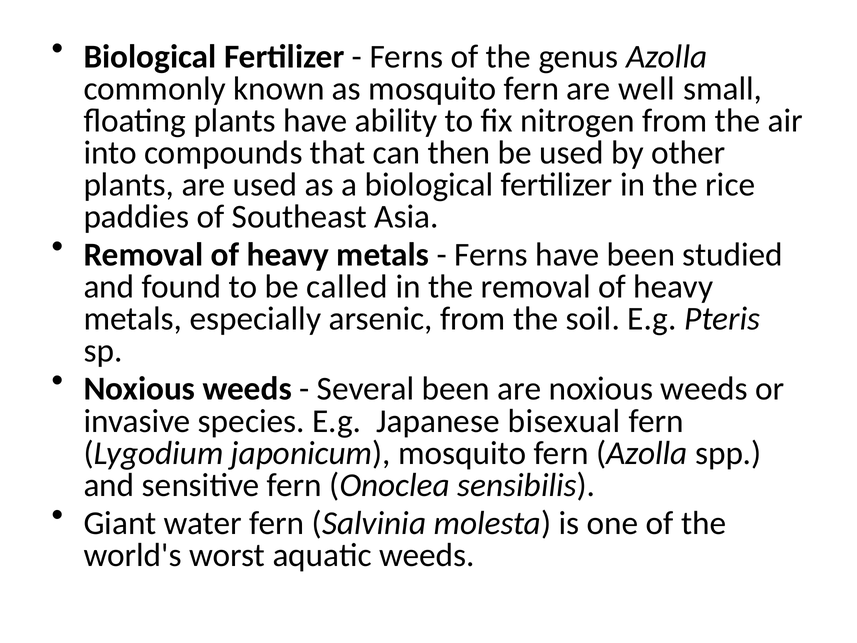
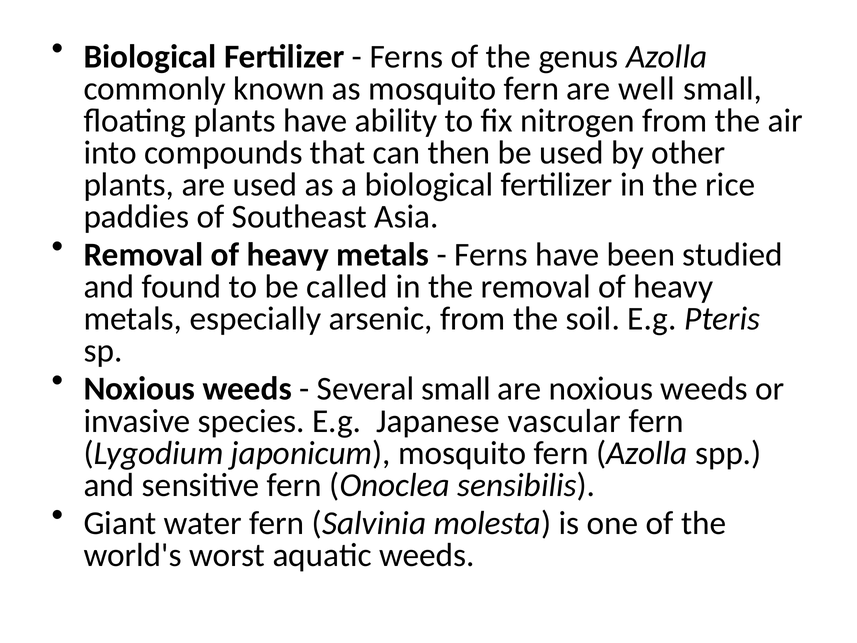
Several been: been -> small (456, 389)
bisexual: bisexual -> vascular (564, 421)
